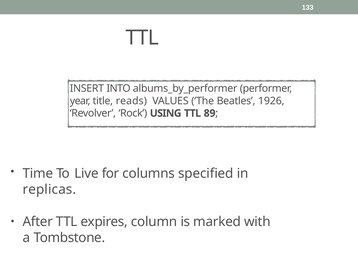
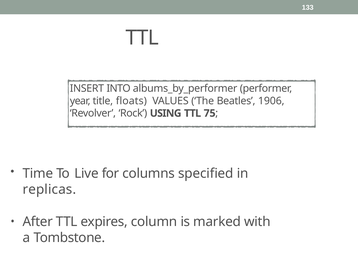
reads: reads -> floats (131, 101)
1926: 1926 -> 1906 (271, 101)
89: 89 -> 75 (210, 113)
